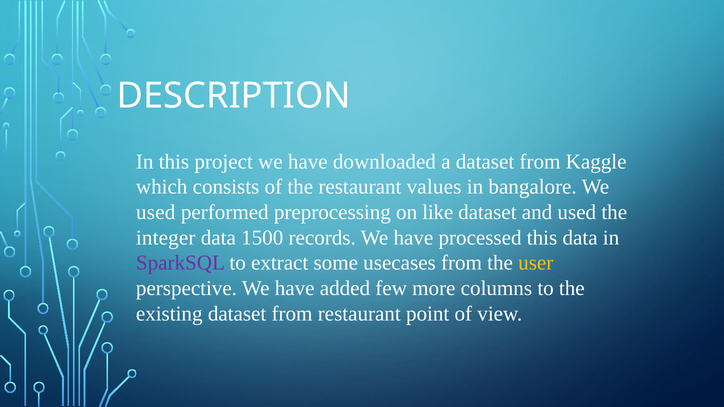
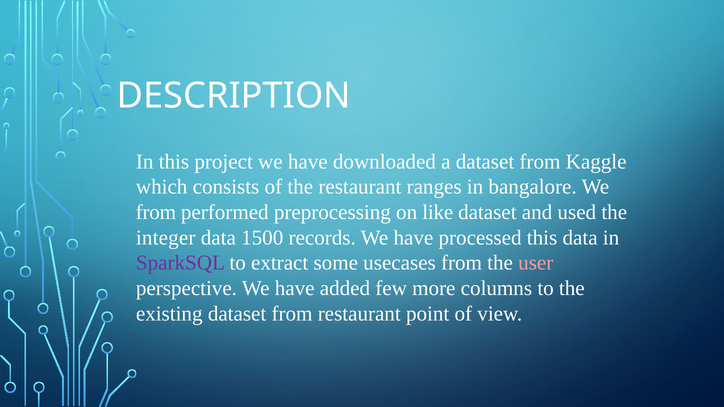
values: values -> ranges (434, 187)
used: used -> from (156, 212)
user colour: yellow -> pink (536, 263)
